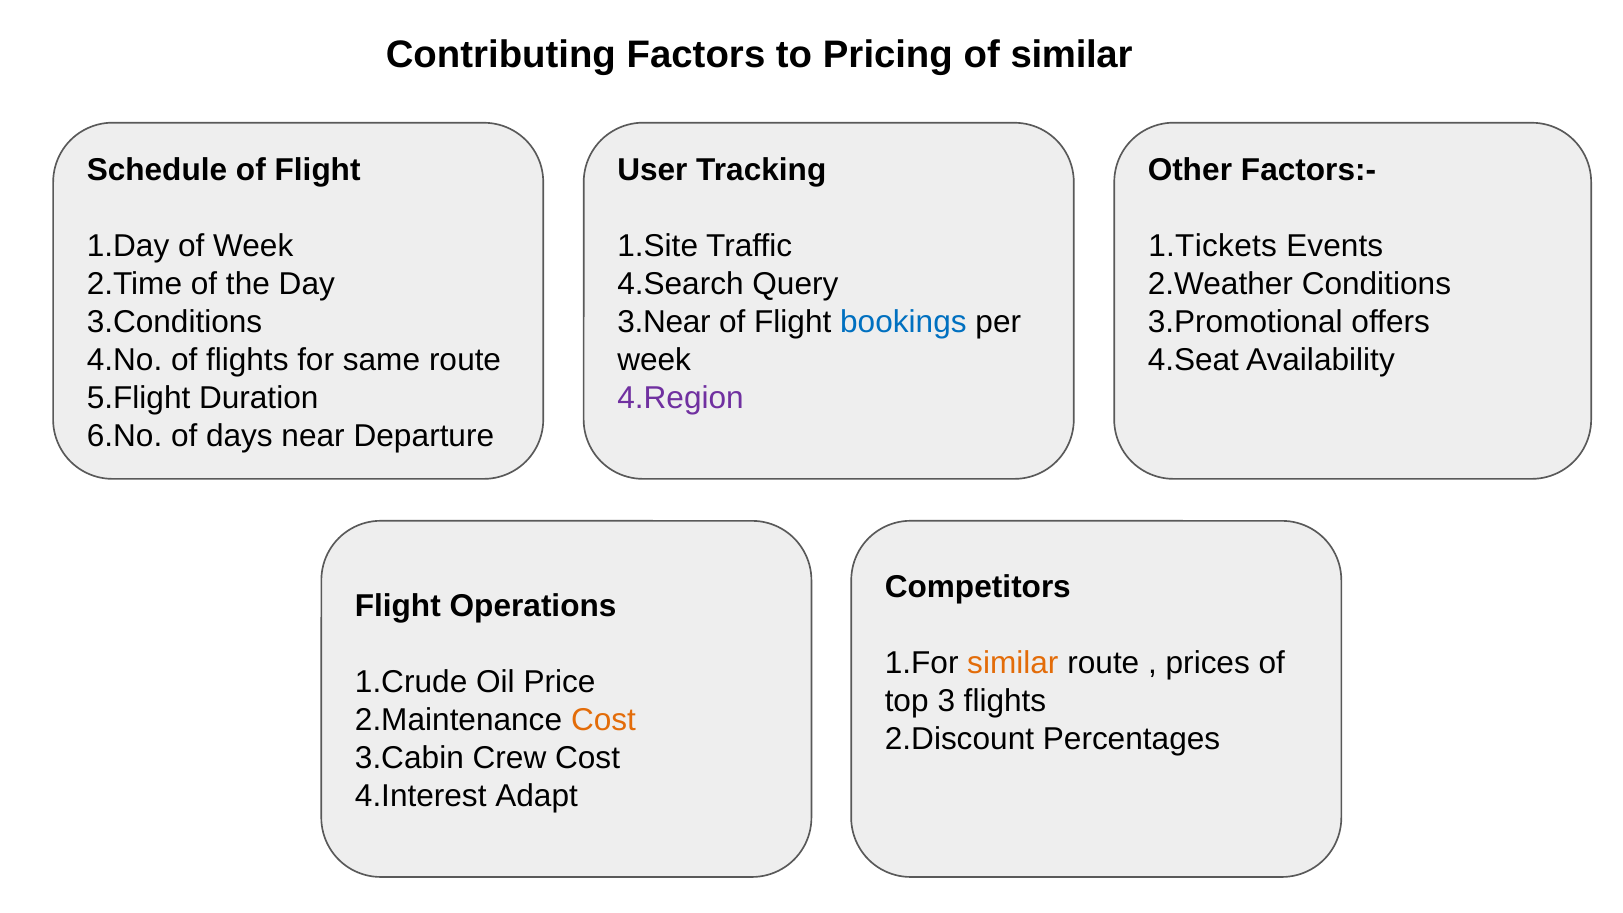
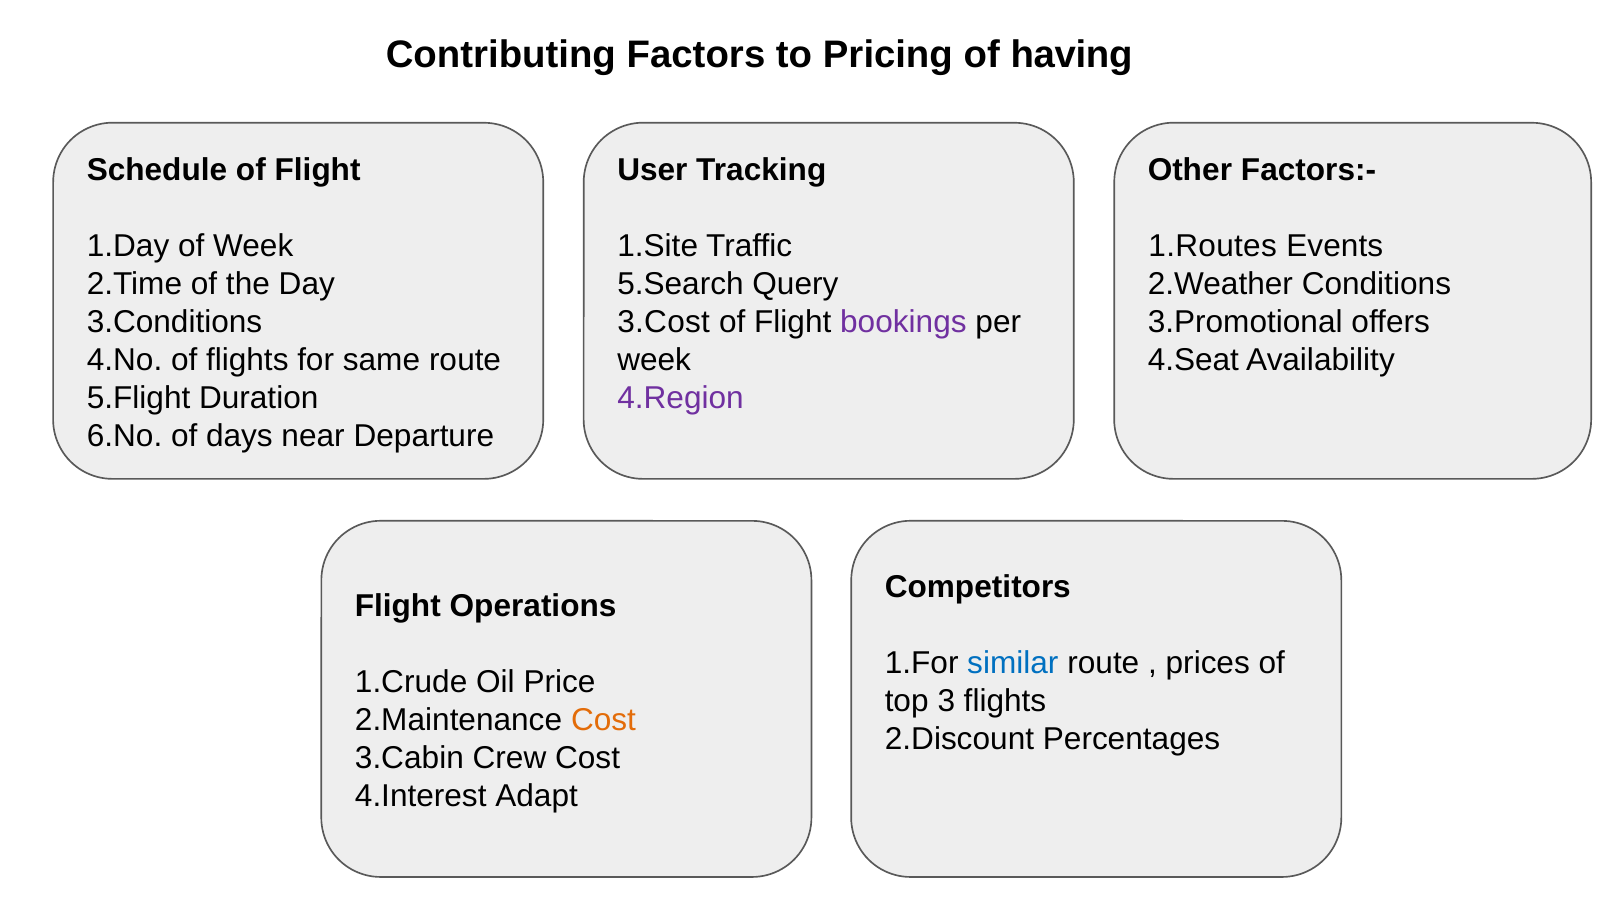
of similar: similar -> having (1072, 55)
1.Tickets: 1.Tickets -> 1.Routes (1213, 246)
4.Search: 4.Search -> 5.Search (681, 284)
3.Near: 3.Near -> 3.Cost (664, 322)
bookings colour: blue -> purple (903, 322)
similar colour: orange -> blue (1013, 663)
